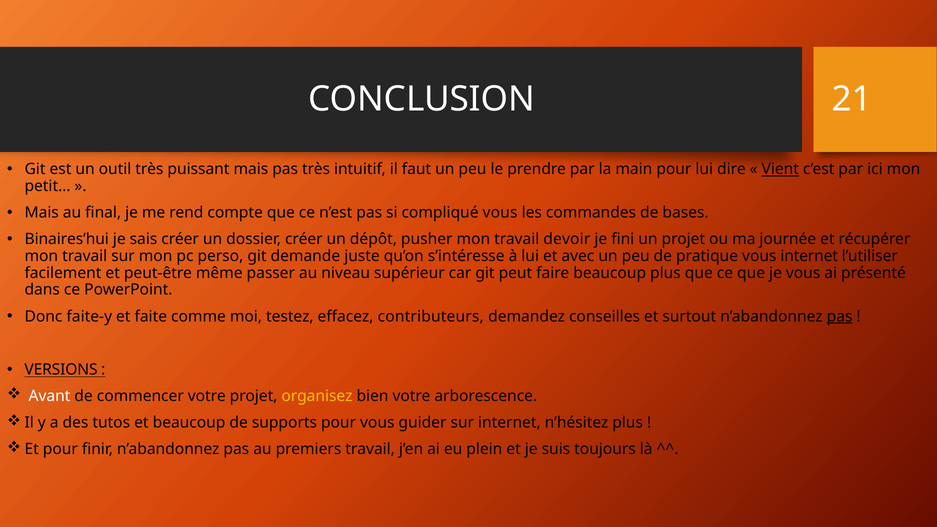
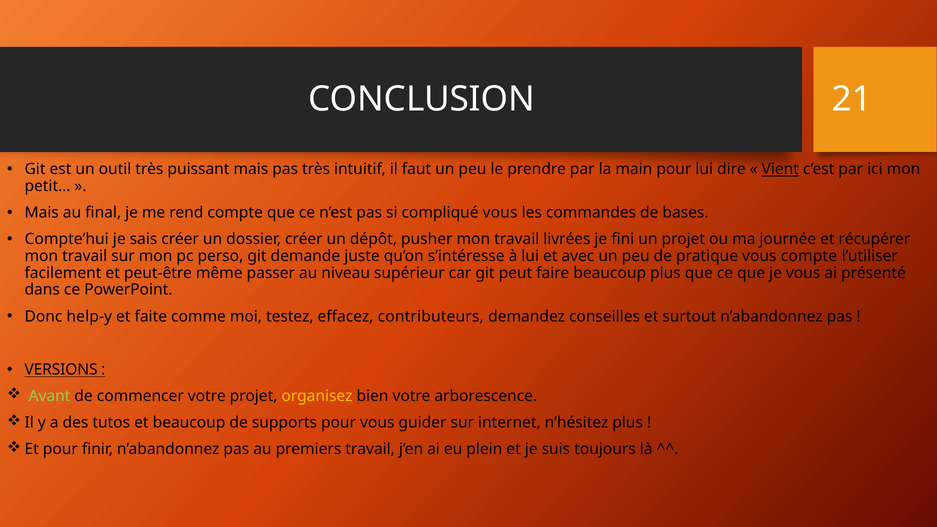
Binaires’hui: Binaires’hui -> Compte’hui (67, 239)
devoir: devoir -> livrées (567, 239)
vous internet: internet -> compte (809, 256)
faite-y: faite-y -> help-y (89, 316)
pas underline: present -> none (840, 316)
Avant colour: white -> light green (49, 396)
